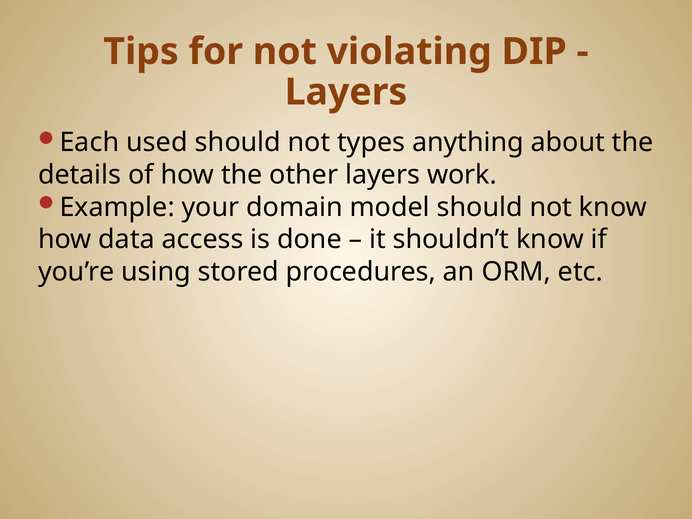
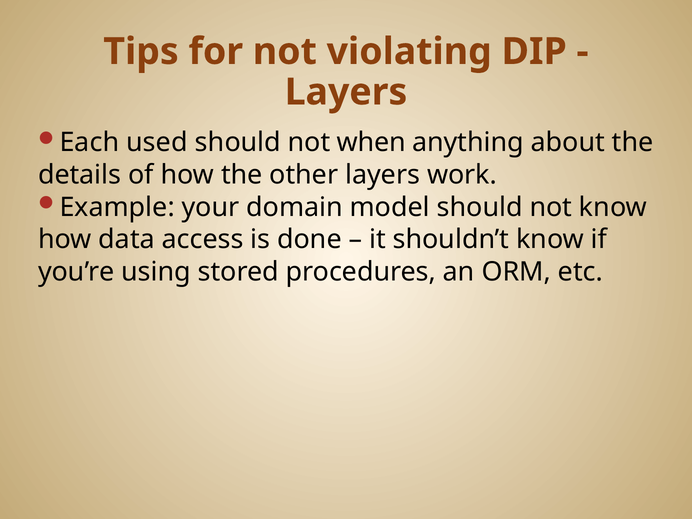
types: types -> when (371, 143)
